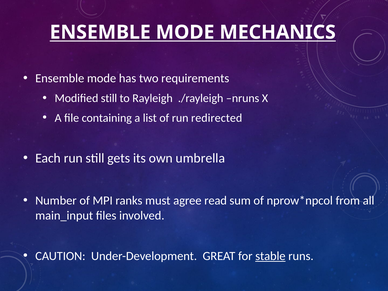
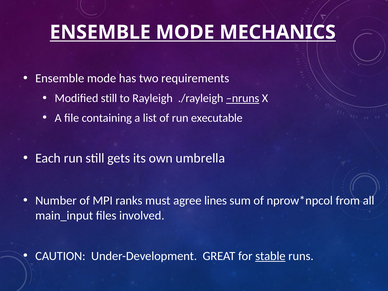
nruns underline: none -> present (243, 98)
redirected: redirected -> executable (217, 118)
read: read -> lines (216, 201)
